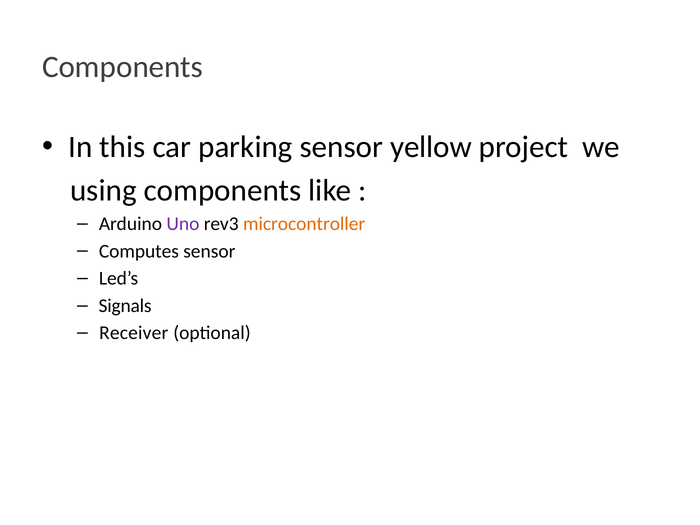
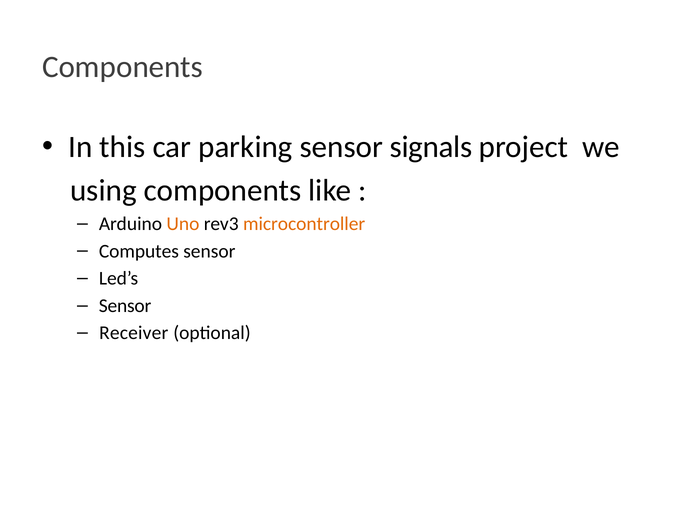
yellow: yellow -> signals (431, 147)
Uno colour: purple -> orange (183, 224)
Signals: Signals -> Sensor (125, 306)
